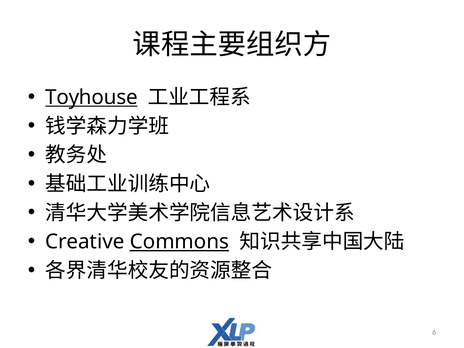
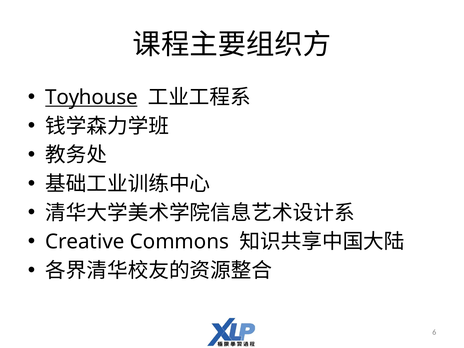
Commons underline: present -> none (179, 242)
